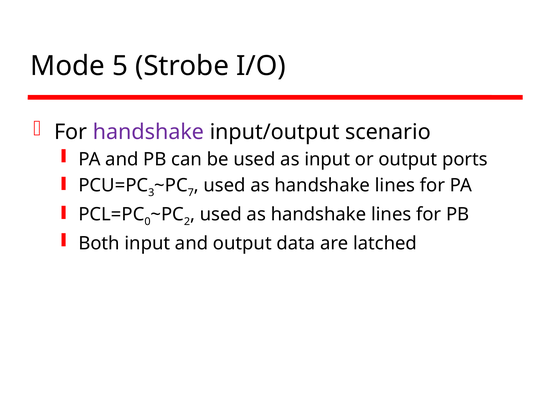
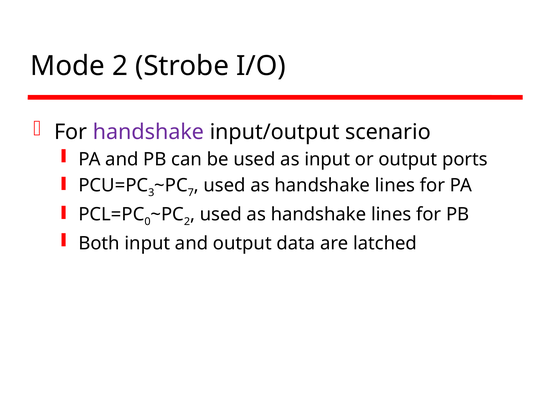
Mode 5: 5 -> 2 (120, 66)
